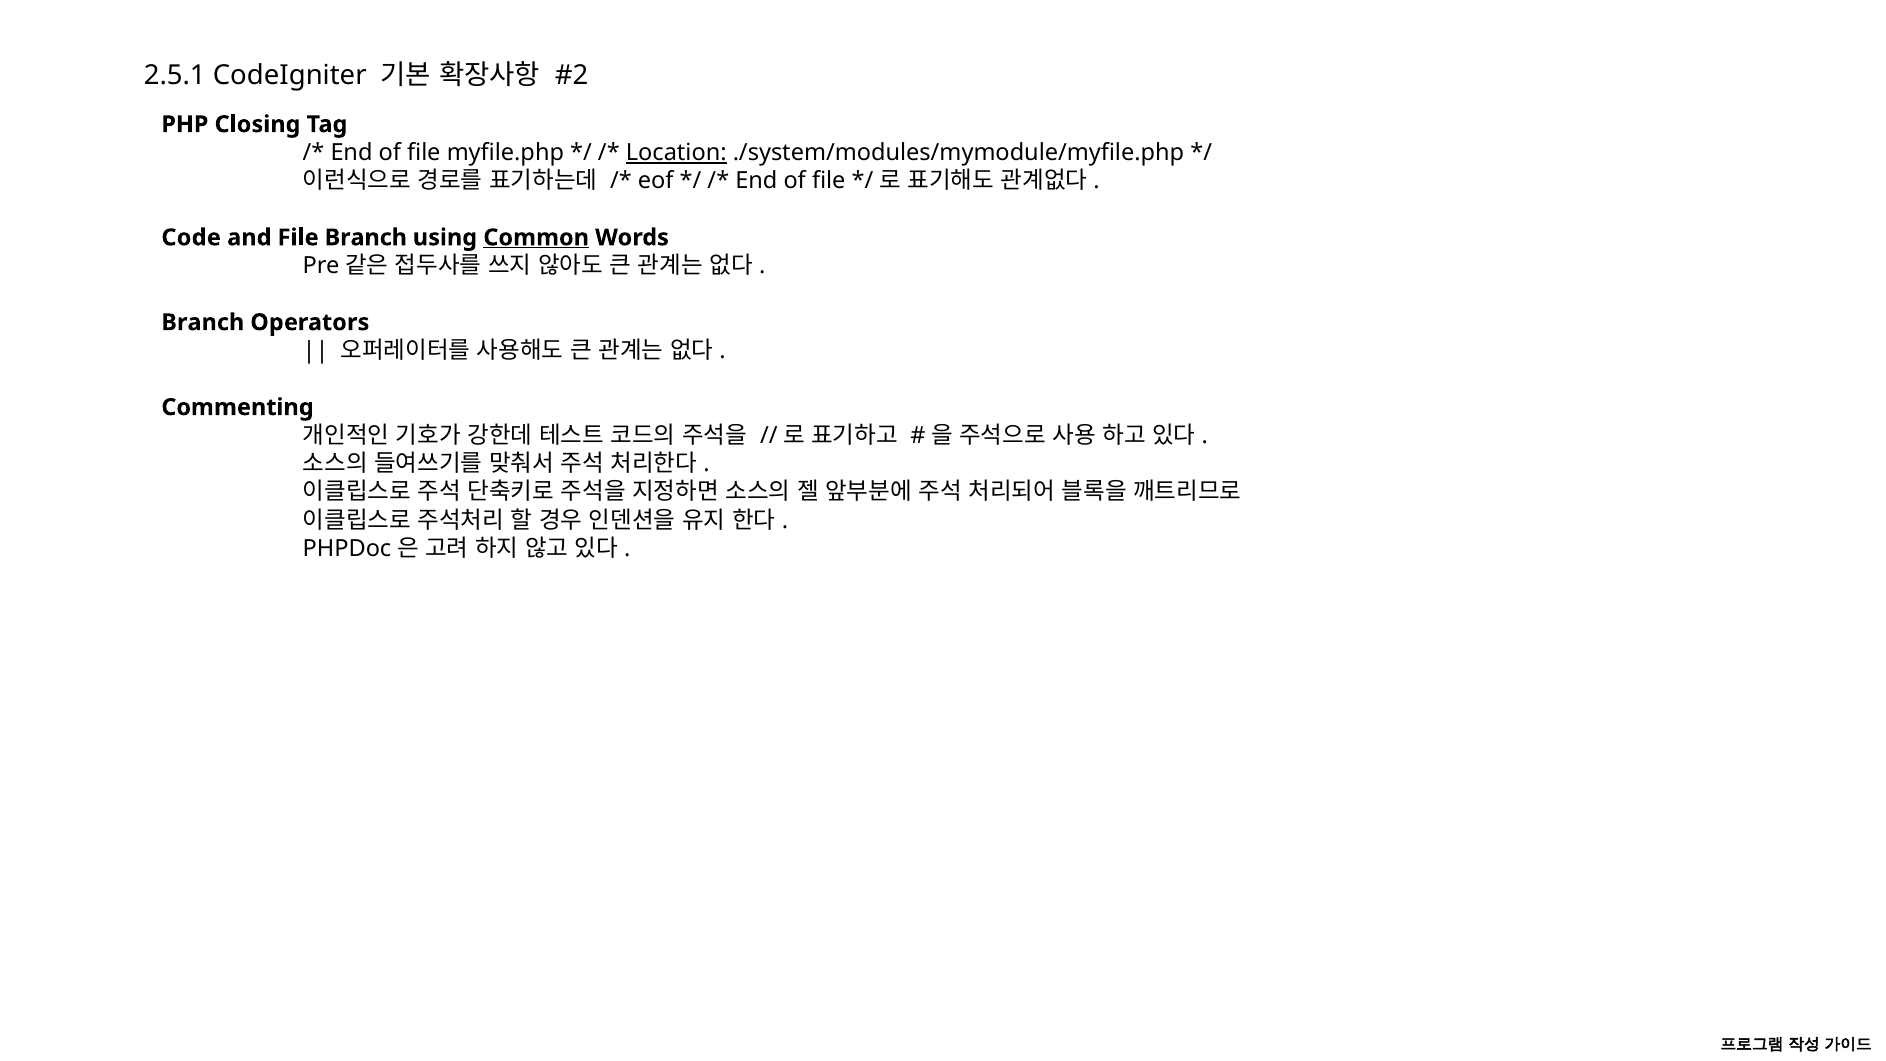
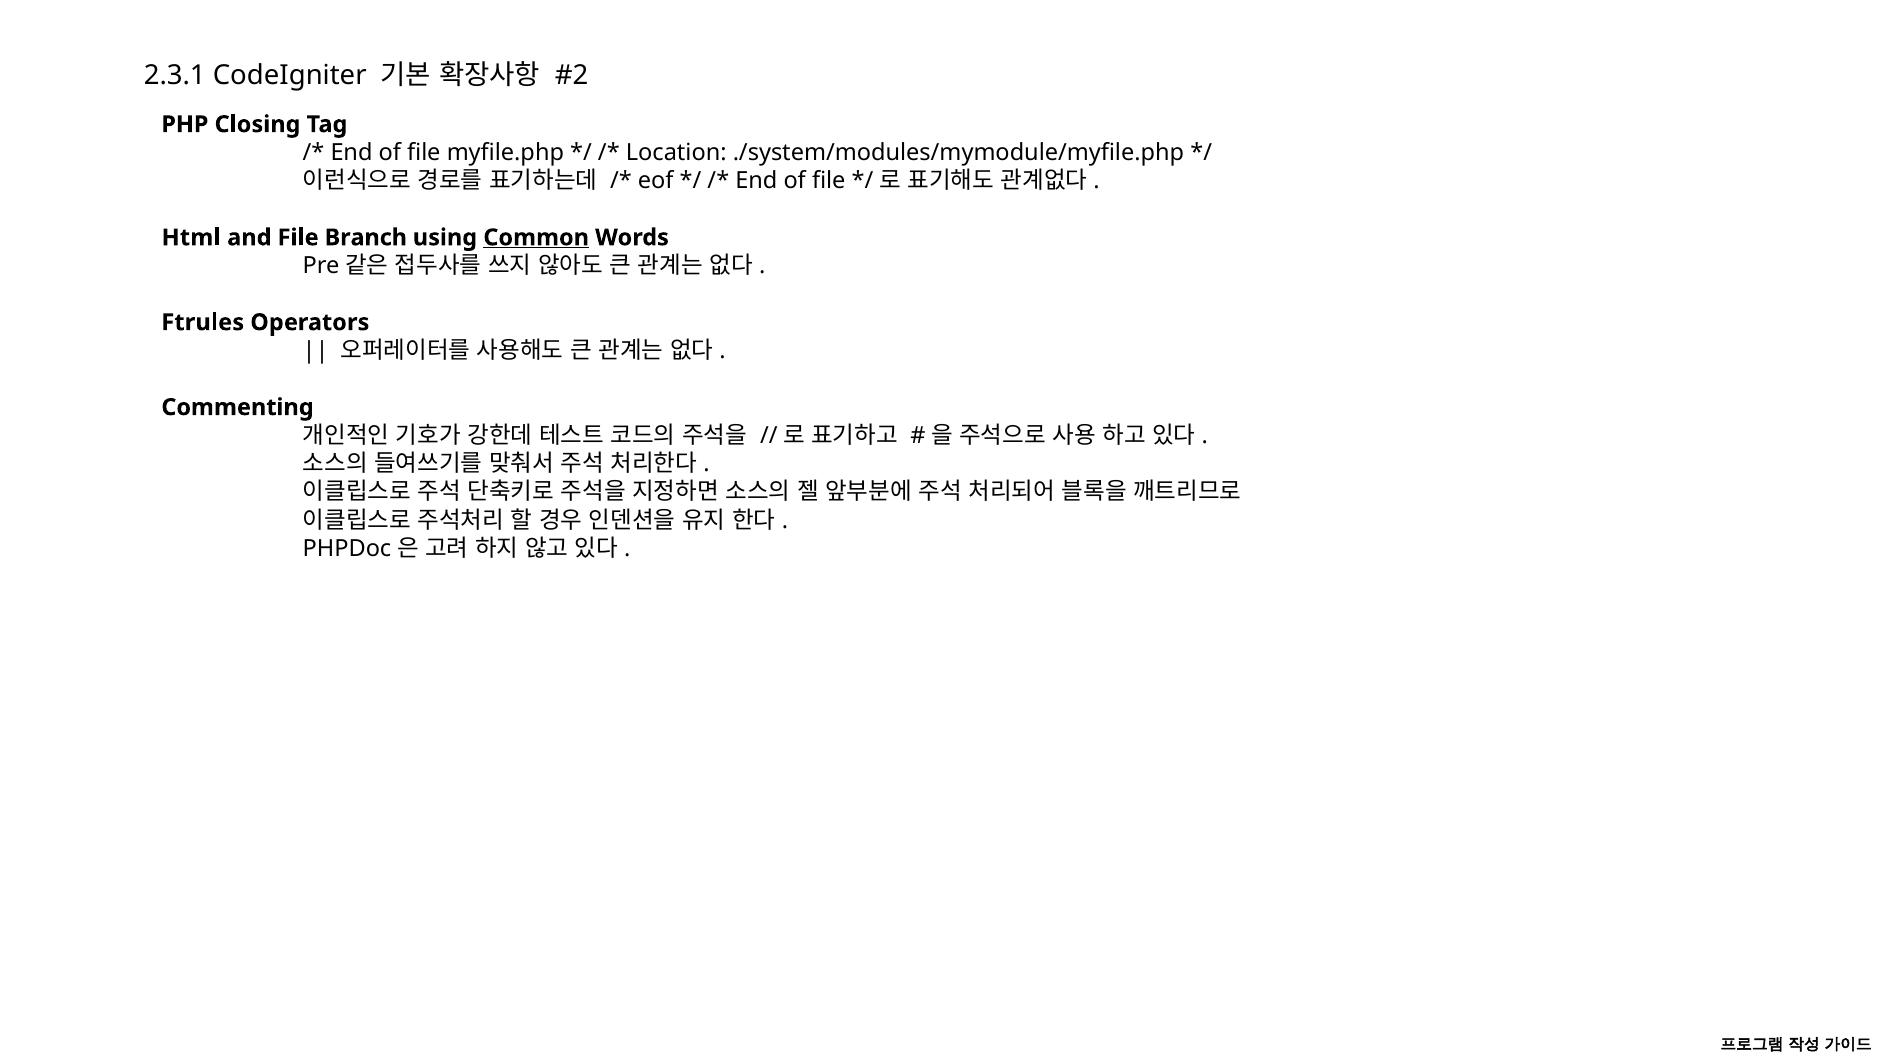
2.5.1: 2.5.1 -> 2.3.1 (175, 75)
Location underline: present -> none (676, 153)
Code: Code -> Html (191, 238)
Branch: Branch -> Ftrules (203, 322)
